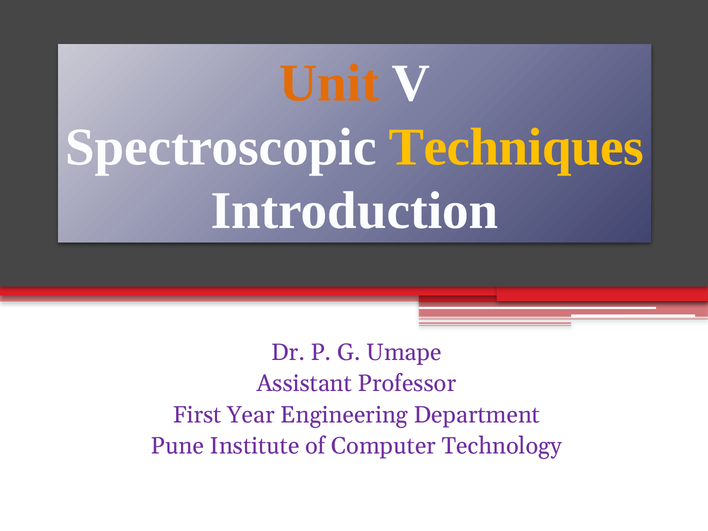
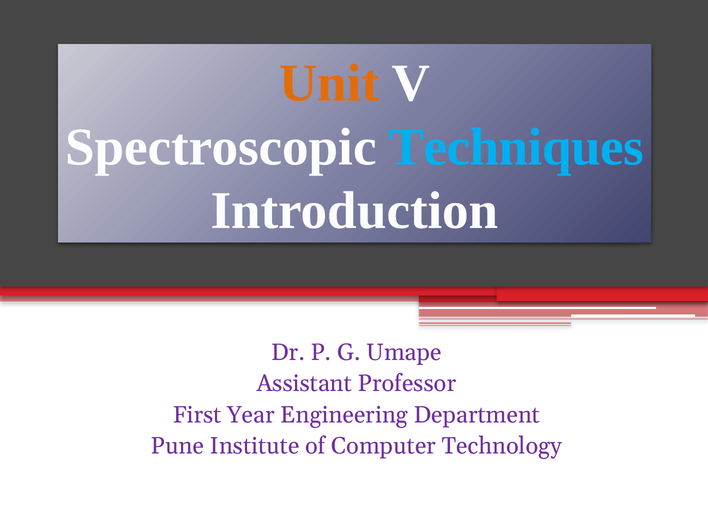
Techniques colour: yellow -> light blue (516, 147)
